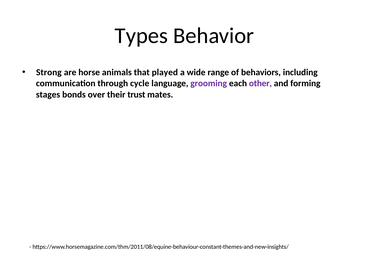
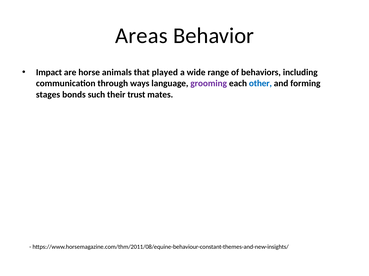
Types: Types -> Areas (141, 36)
Strong: Strong -> Impact (49, 73)
cycle: cycle -> ways (140, 84)
other colour: purple -> blue (260, 84)
over: over -> such (96, 95)
